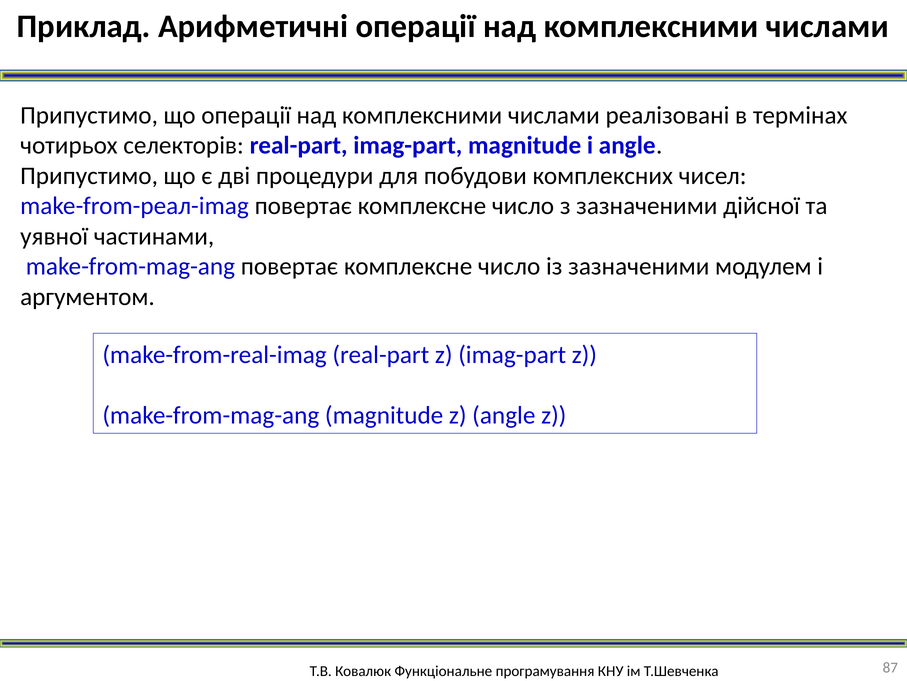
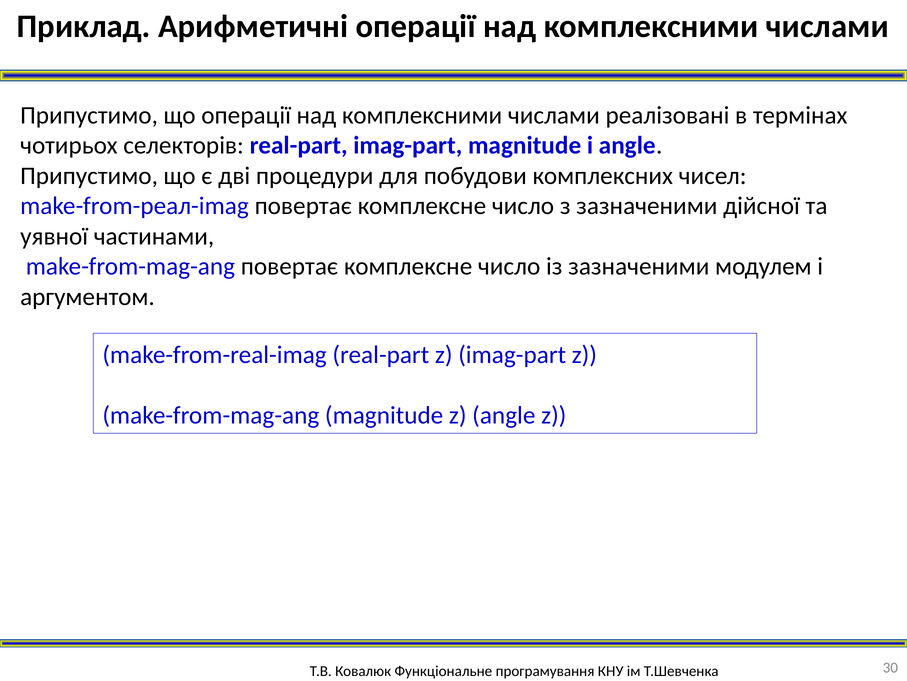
87: 87 -> 30 (890, 667)
